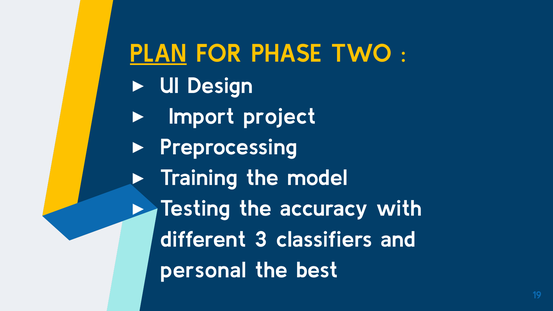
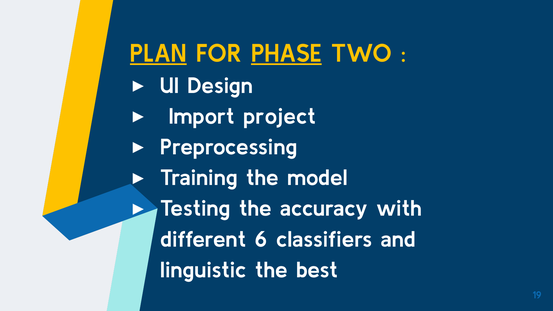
PHASE underline: none -> present (286, 53)
3: 3 -> 6 (261, 239)
personal: personal -> linguistic (203, 270)
